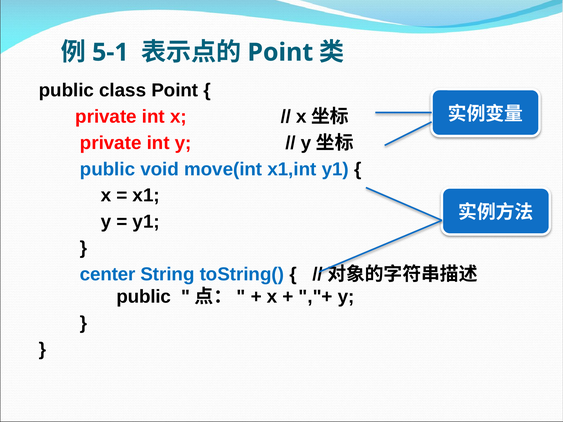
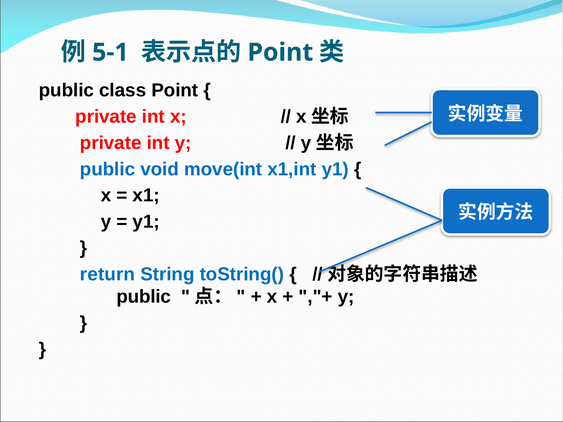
center: center -> return (107, 274)
